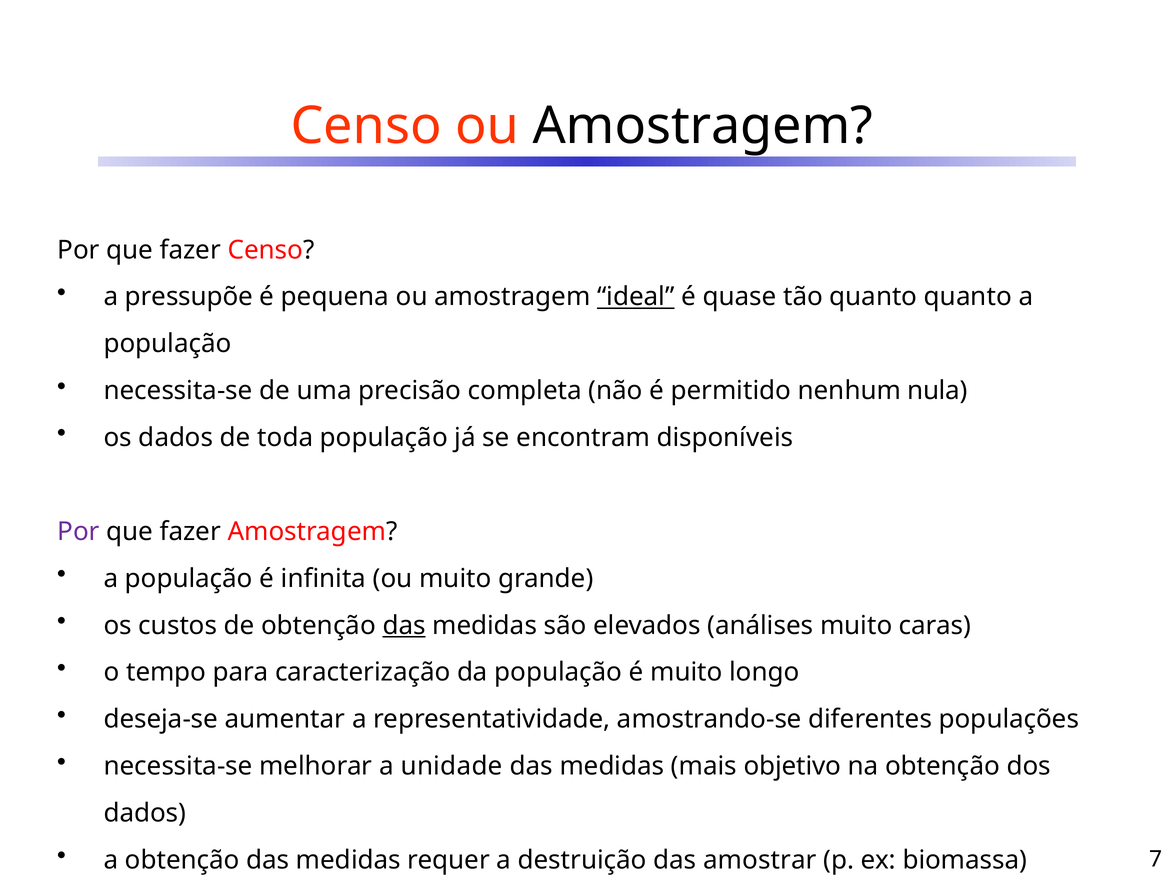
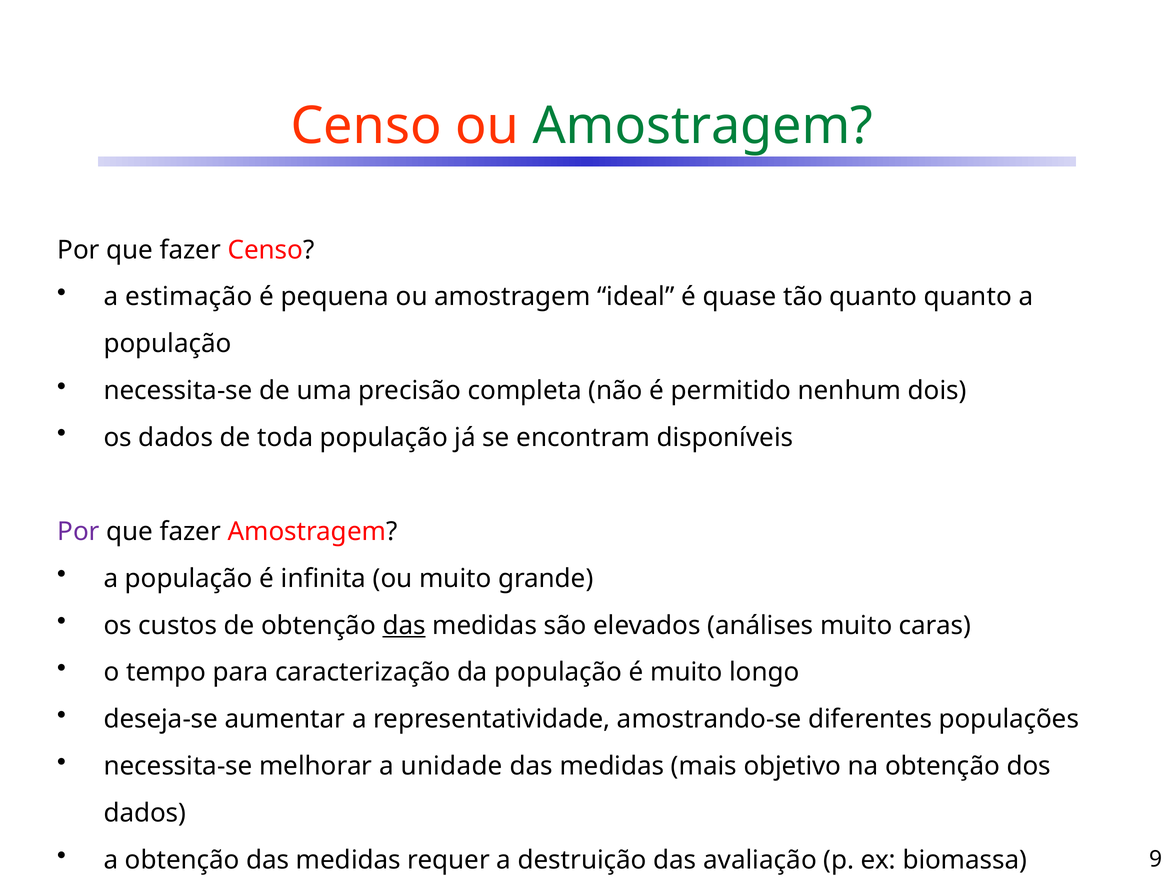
Amostragem colour: black -> green (703, 126)
pressupõe: pressupõe -> estimação (189, 297)
ideal underline: present -> none (636, 297)
nula: nula -> dois (937, 391)
amostrar: amostrar -> avaliação (760, 860)
7: 7 -> 9 (1156, 859)
